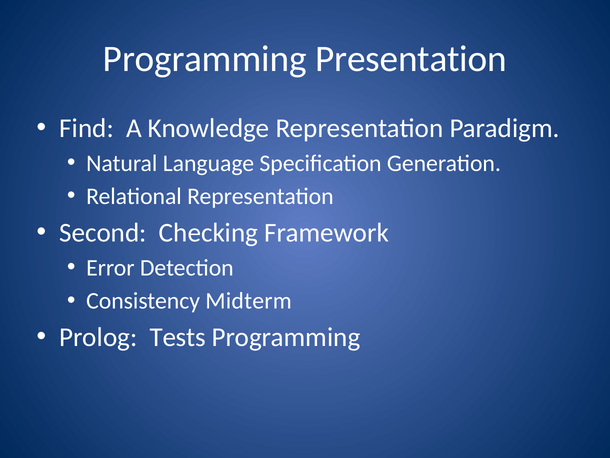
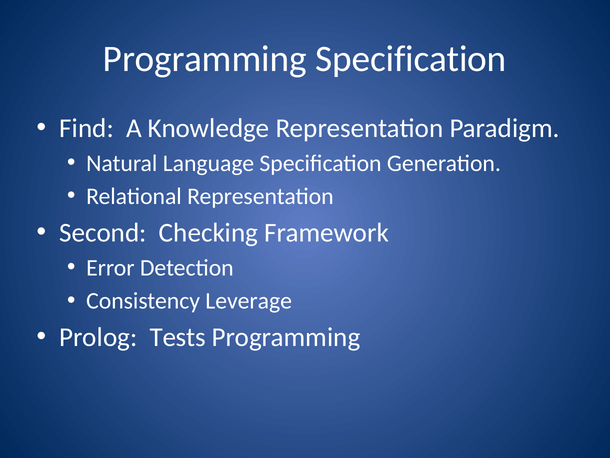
Programming Presentation: Presentation -> Specification (411, 59)
Midterm: Midterm -> Leverage (249, 301)
